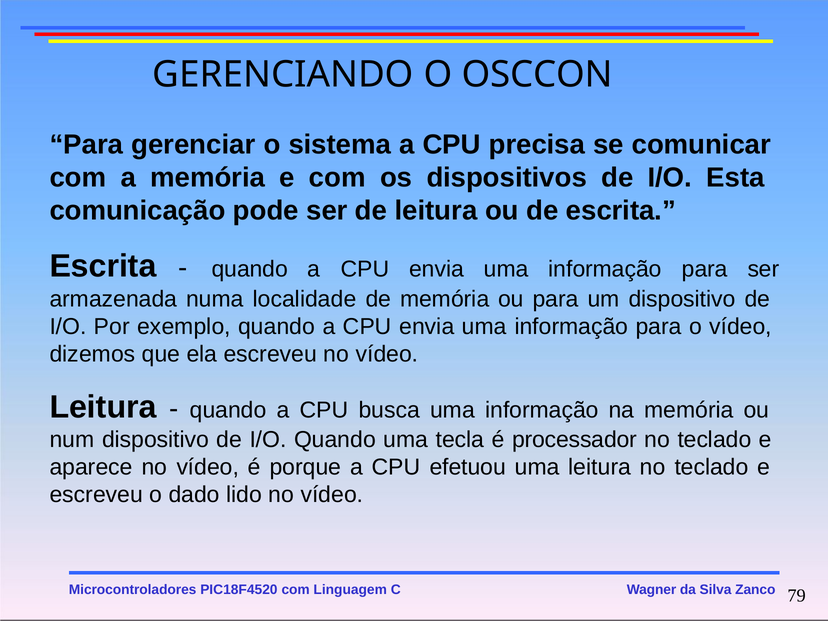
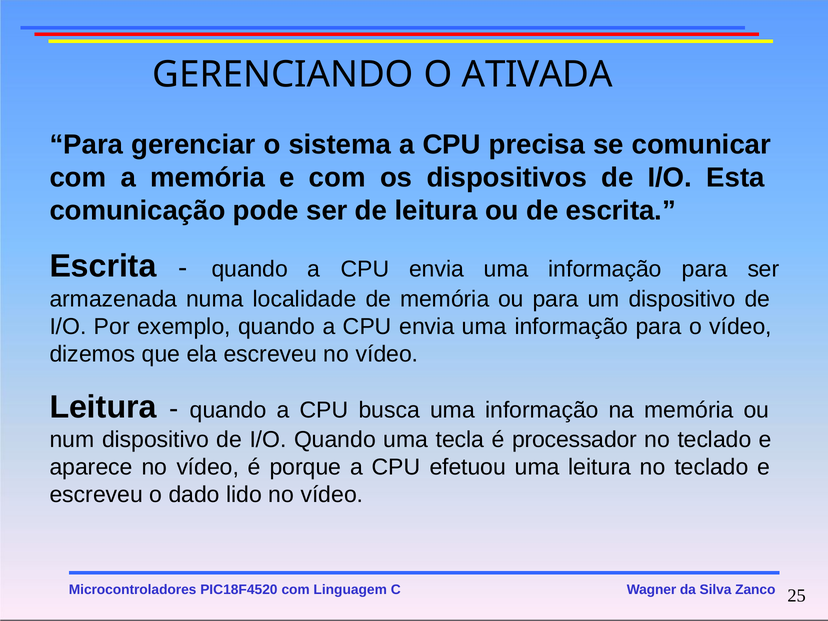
OSCCON: OSCCON -> ATIVADA (537, 75)
79: 79 -> 25 (797, 596)
